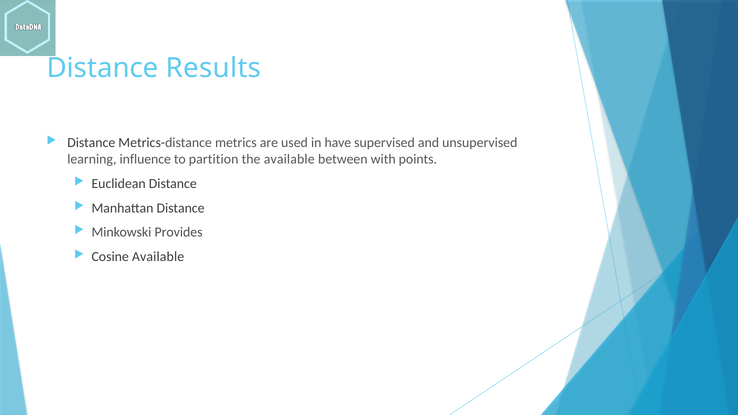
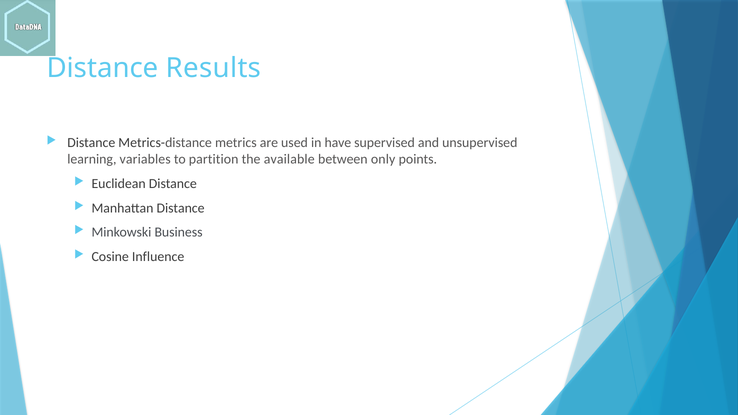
influence: influence -> variables (145, 159)
with: with -> only (383, 159)
Provides: Provides -> Business (179, 232)
Cosine Available: Available -> Influence (158, 257)
